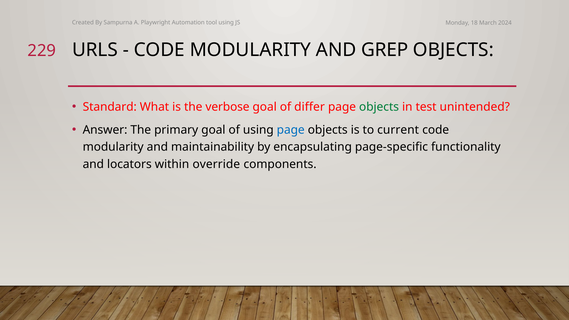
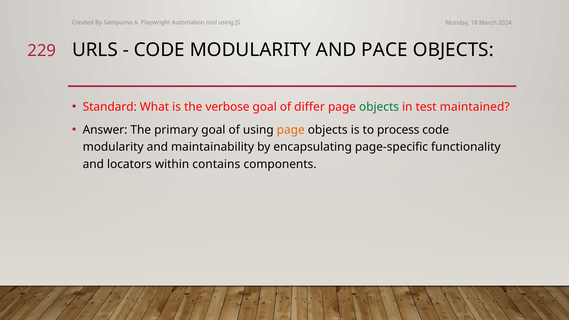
GREP: GREP -> PACE (385, 50)
unintended: unintended -> maintained (475, 107)
page colour: blue -> orange (291, 130)
current: current -> process (398, 130)
override: override -> contains (216, 164)
